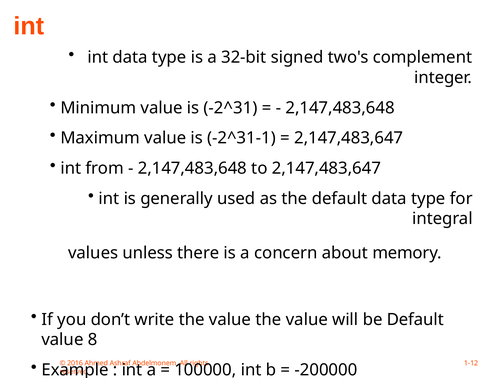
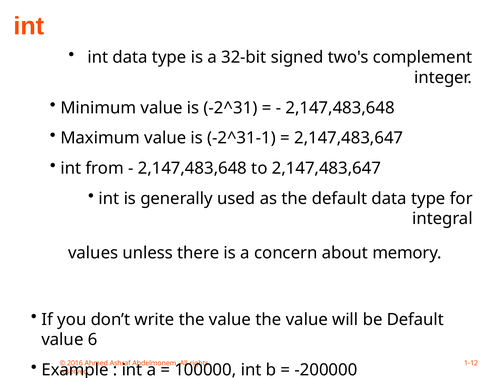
8: 8 -> 6 (93, 340)
